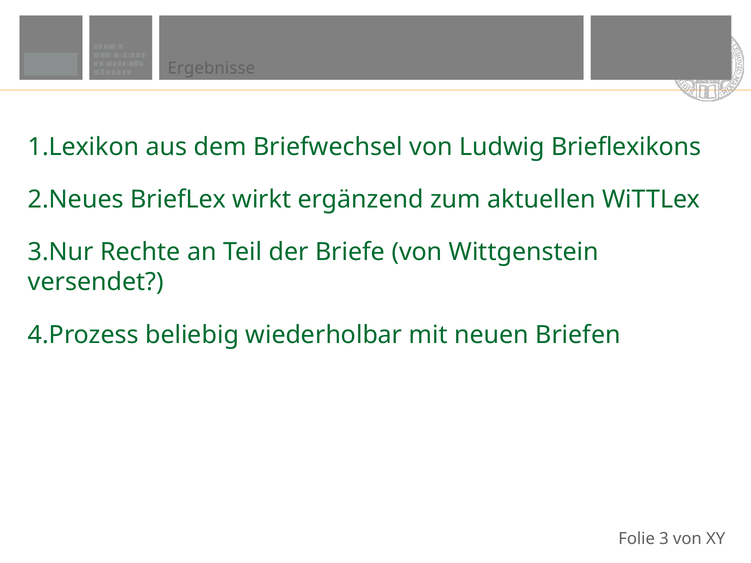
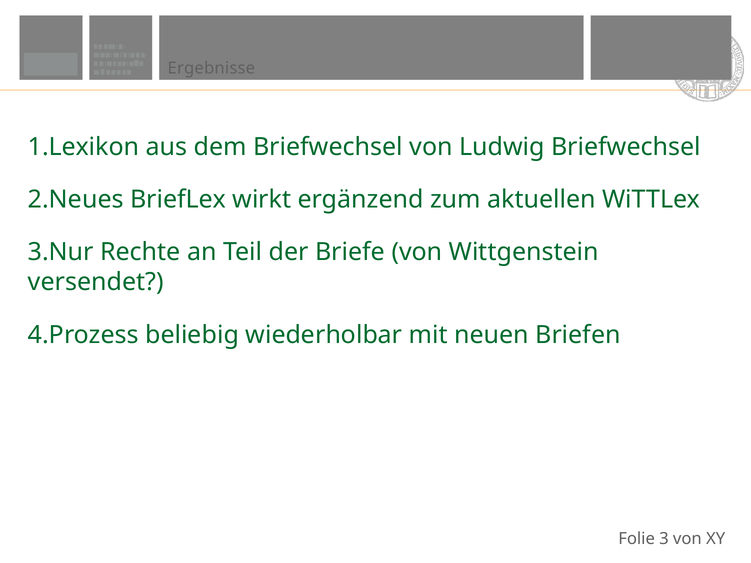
Ludwig Brieflexikons: Brieflexikons -> Briefwechsel (626, 147)
